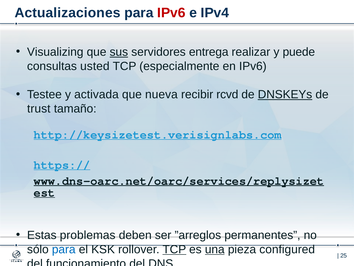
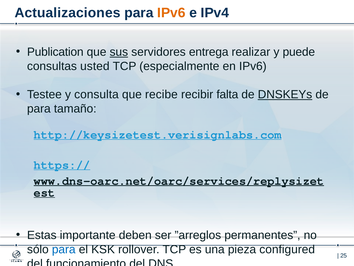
IPv6 colour: red -> orange (171, 13)
Visualizing: Visualizing -> Publication (55, 52)
activada: activada -> consulta (96, 94)
nueva: nueva -> recibe (161, 94)
rcvd: rcvd -> falta (227, 94)
trust: trust -> para (39, 109)
problemas: problemas -> importante (88, 235)
TCP underline: present -> none (174, 249)
una underline: present -> none (215, 249)
